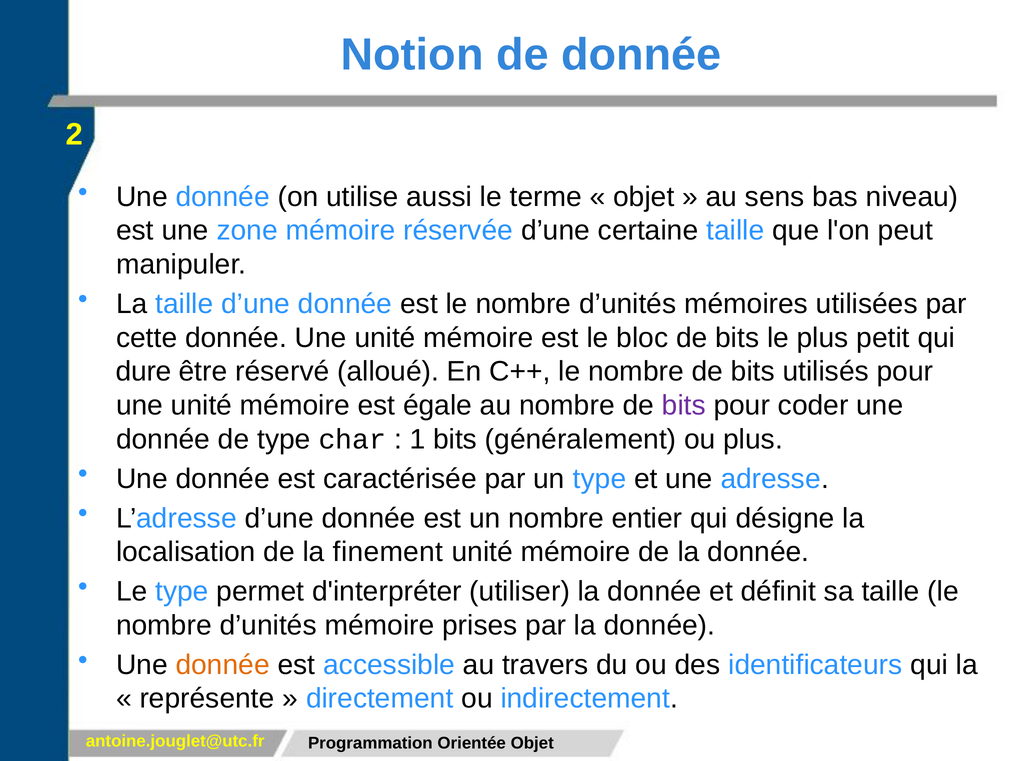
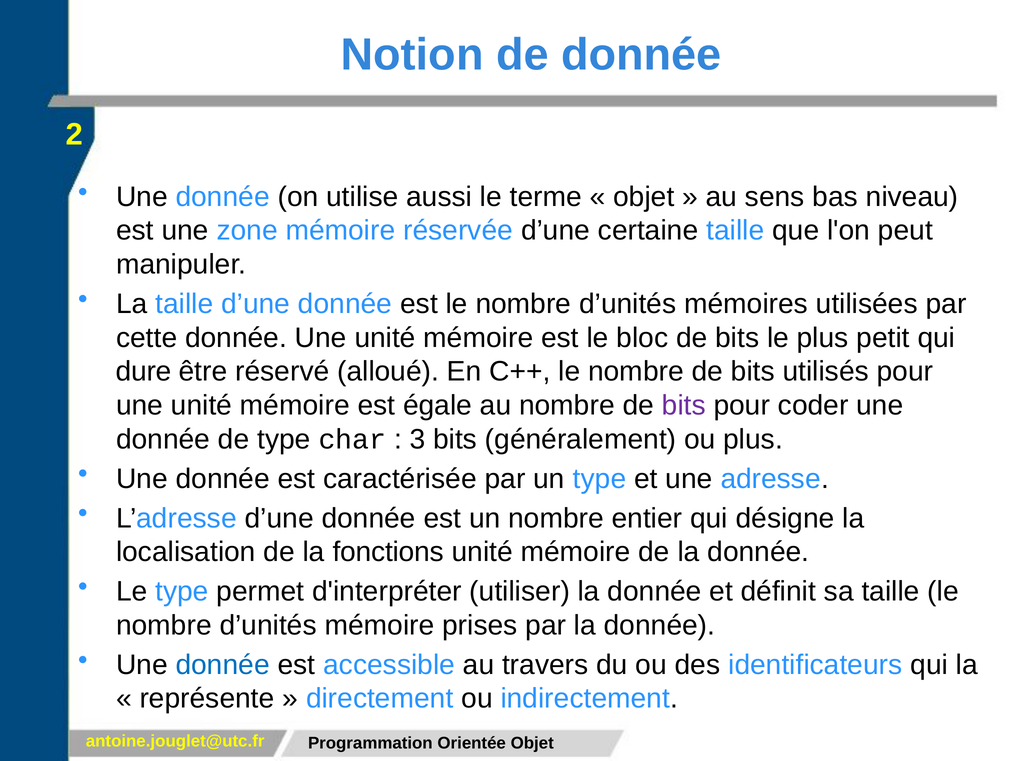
1: 1 -> 3 (418, 439)
finement: finement -> fonctions (388, 552)
donnée colour: orange -> blue (223, 665)
